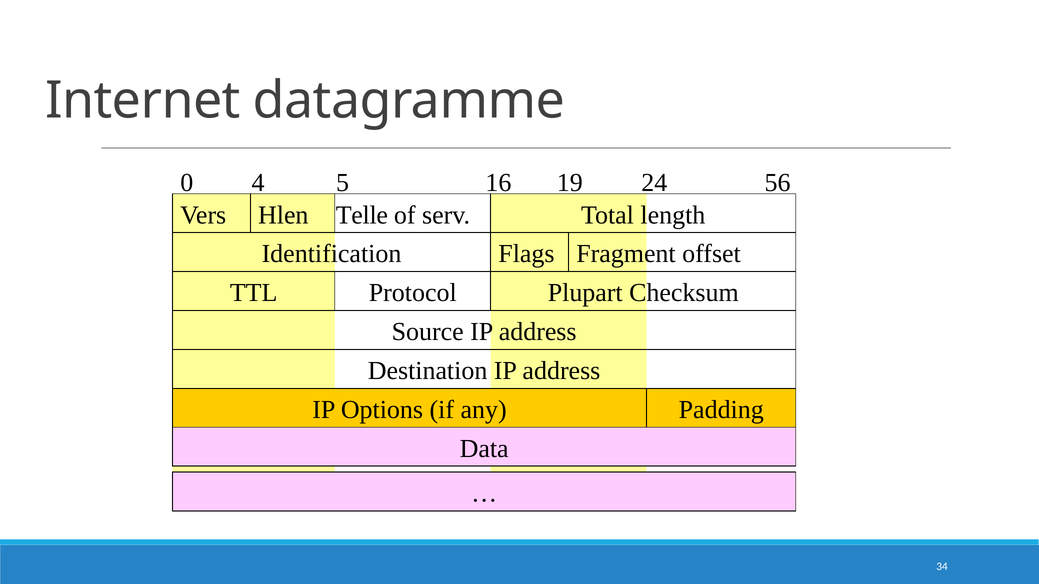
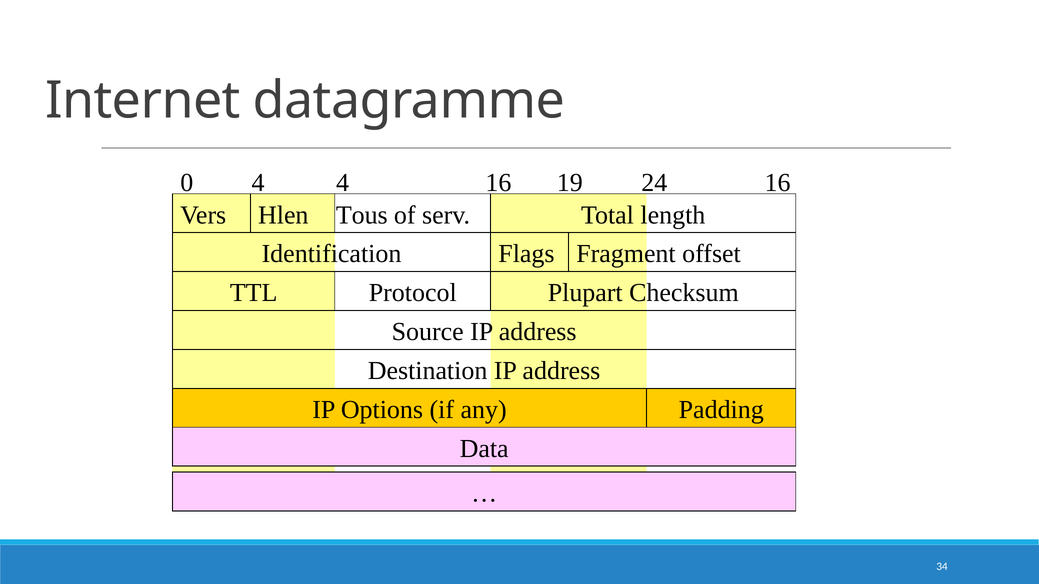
0 5: 5 -> 4 (343, 183)
16 56: 56 -> 16 (778, 183)
Telle: Telle -> Tous (362, 215)
